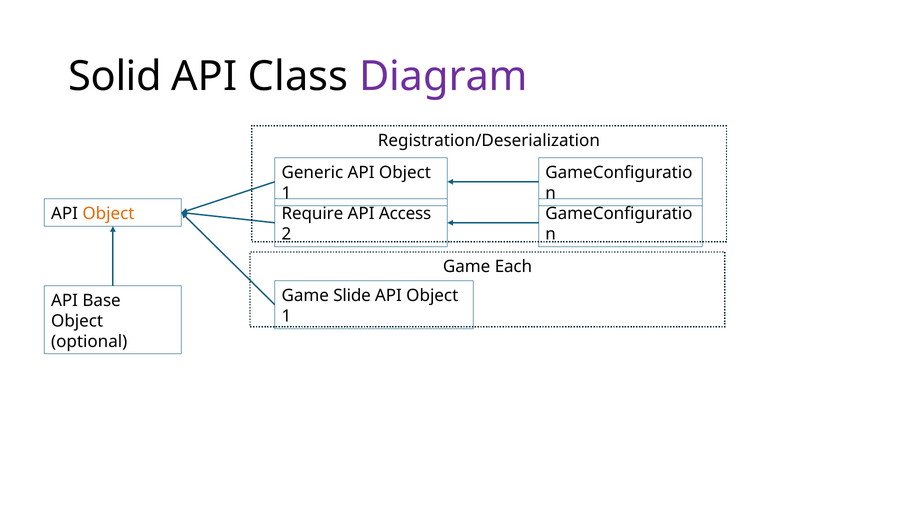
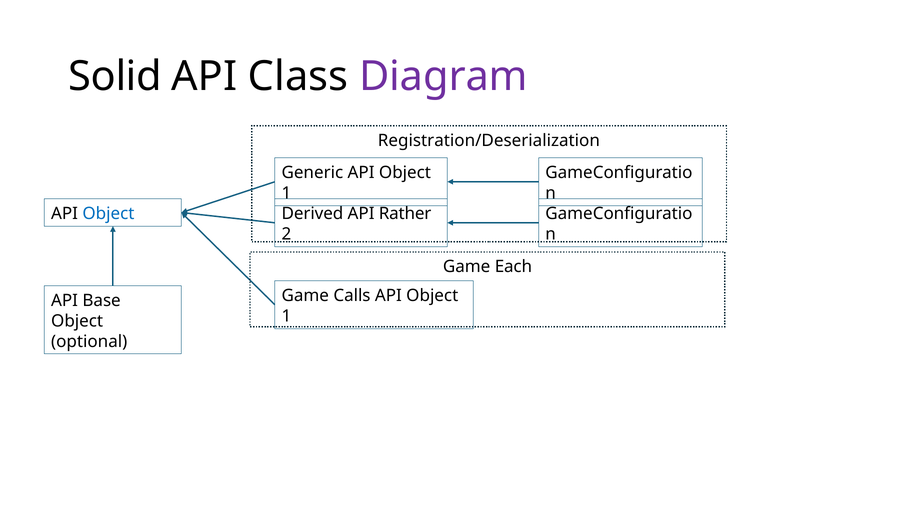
Object colour: orange -> blue (108, 214)
Require: Require -> Derived (312, 214)
Access: Access -> Rather (405, 214)
Slide: Slide -> Calls (352, 296)
